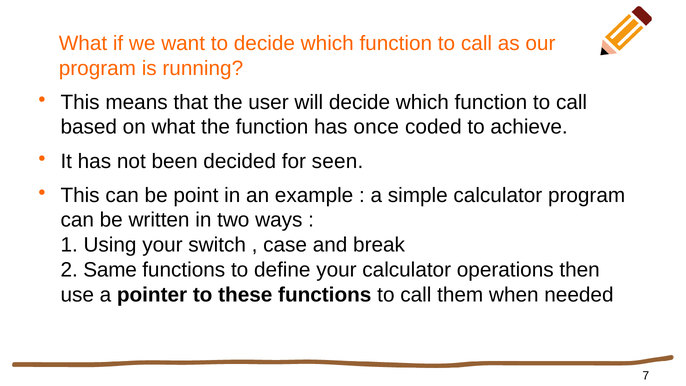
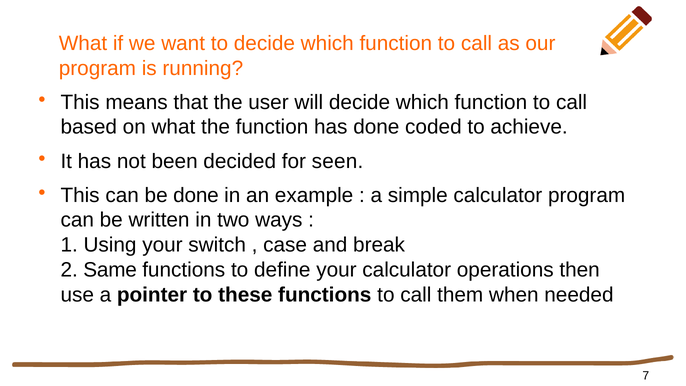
has once: once -> done (376, 127)
be point: point -> done (196, 195)
